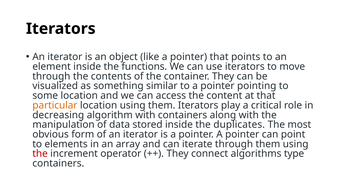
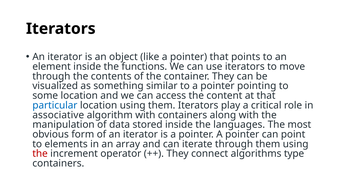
particular colour: orange -> blue (55, 105)
decreasing: decreasing -> associative (58, 115)
duplicates: duplicates -> languages (239, 125)
